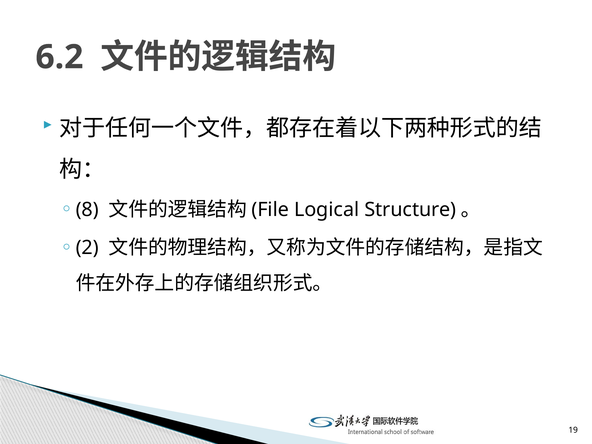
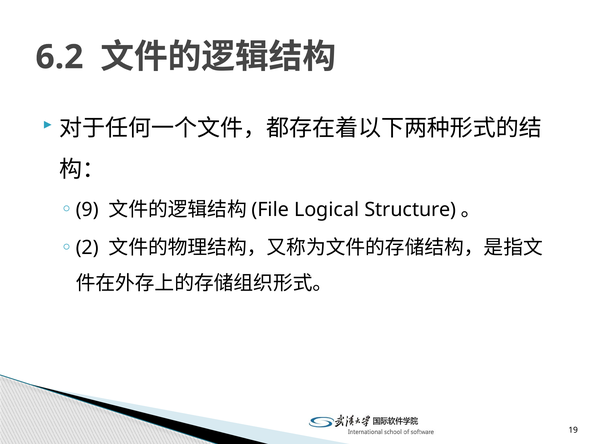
8: 8 -> 9 (87, 210)
